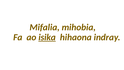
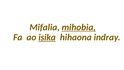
mihobia underline: none -> present (79, 27)
